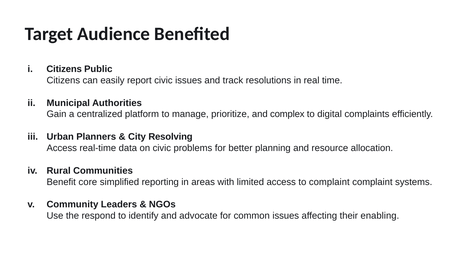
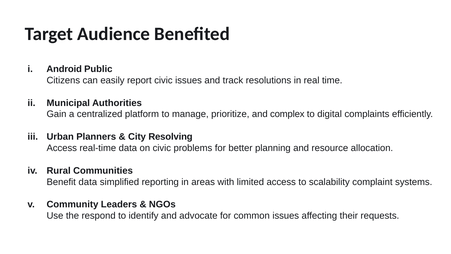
Citizens: Citizens -> Android (64, 69)
Benefit core: core -> data (88, 182)
to complaint: complaint -> scalability (329, 182)
enabling: enabling -> requests (380, 216)
